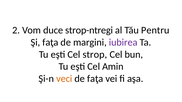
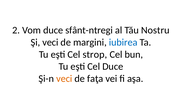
strop-ntregi: strop-ntregi -> sfânt-ntregi (89, 30)
Pentru: Pentru -> Nostru (155, 30)
Şi faţa: faţa -> veci (50, 42)
iubirea colour: purple -> blue (123, 42)
Cel Amin: Amin -> Duce (113, 67)
